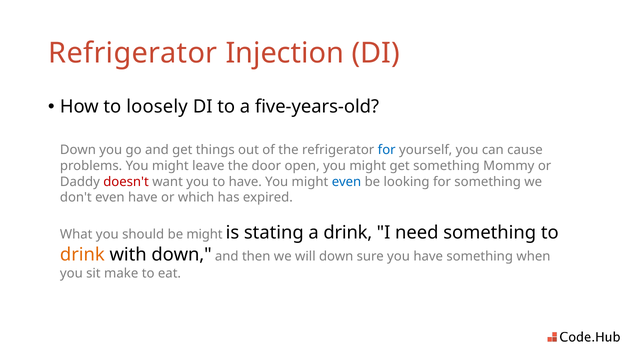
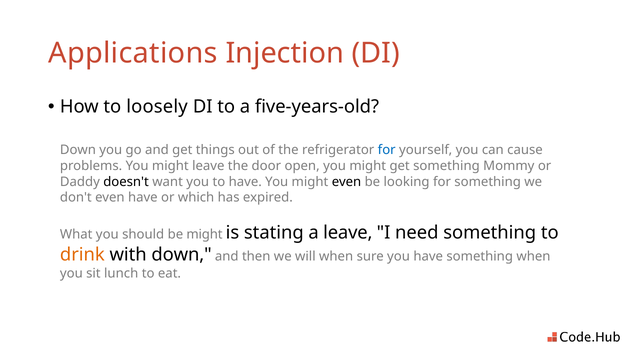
Refrigerator: Refrigerator -> Applications (133, 53)
doesn't colour: red -> black (126, 182)
even colour: blue -> black (346, 182)
a drink: drink -> leave (348, 233)
will down: down -> when (336, 256)
make: make -> lunch (121, 273)
